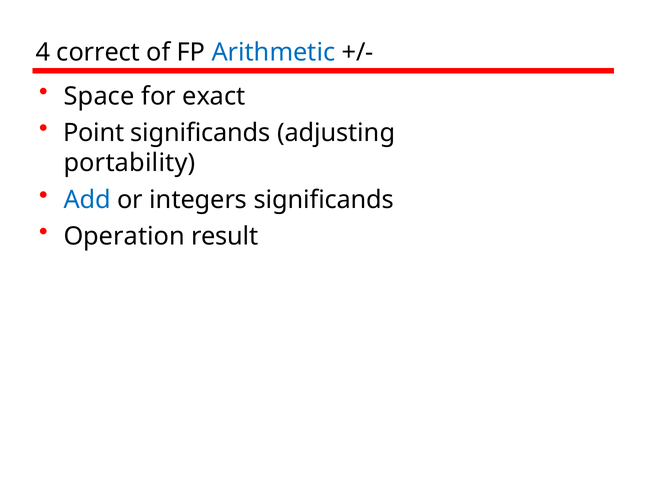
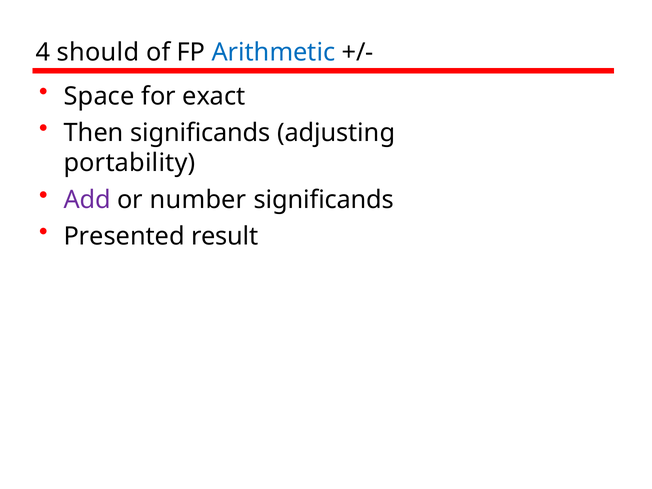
correct: correct -> should (98, 52)
Point: Point -> Then (94, 133)
Add colour: blue -> purple (87, 200)
integers: integers -> number (198, 200)
Operation: Operation -> Presented (124, 236)
